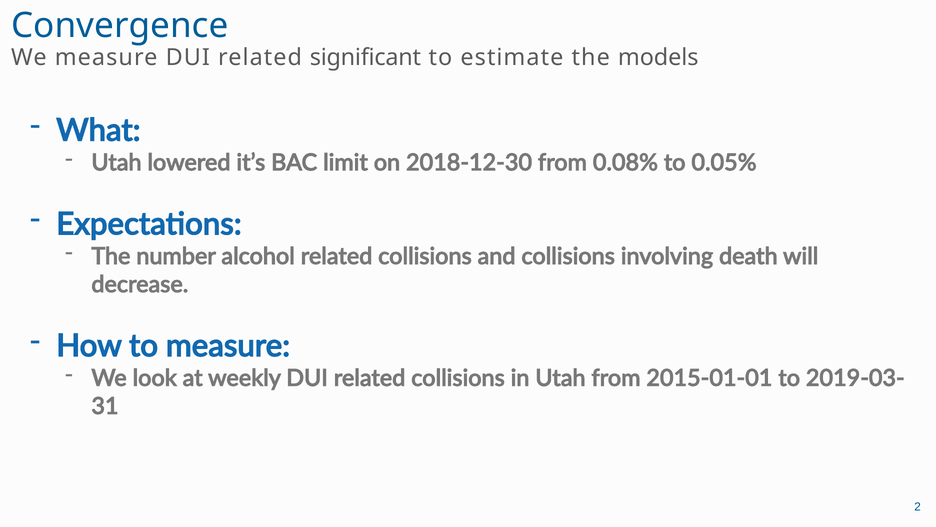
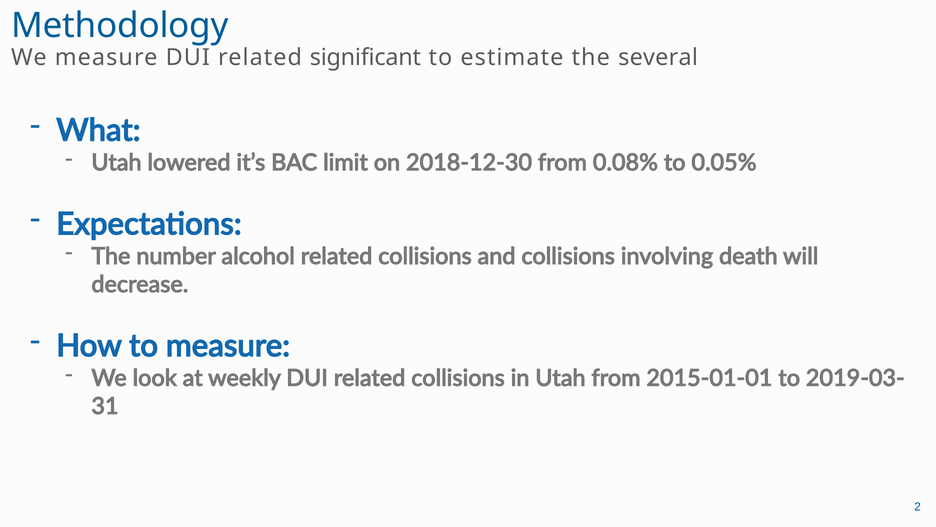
Convergence: Convergence -> Methodology (120, 26)
models: models -> several (658, 57)
